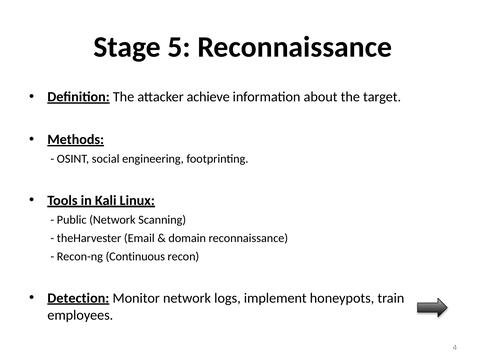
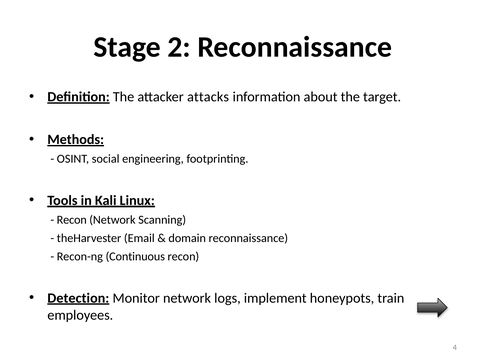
5: 5 -> 2 (179, 47)
achieve: achieve -> attacks (208, 97)
Public: Public -> Recon (72, 220)
